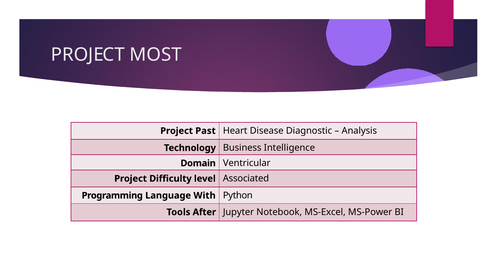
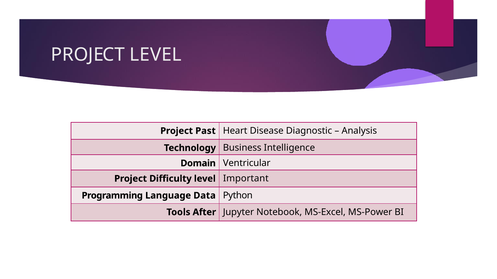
PROJECT MOST: MOST -> LEVEL (156, 55)
Associated: Associated -> Important (246, 179)
With: With -> Data (205, 196)
